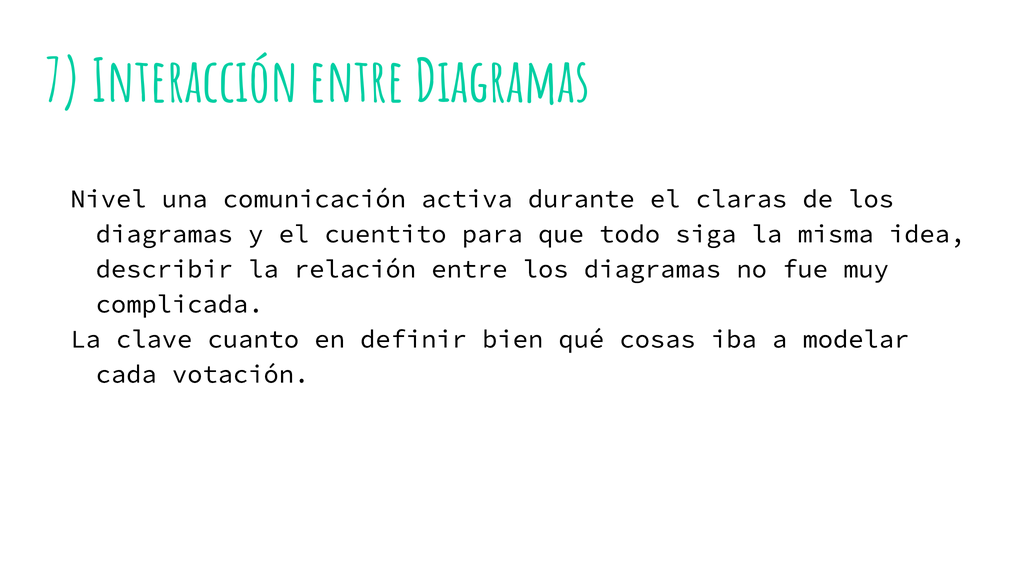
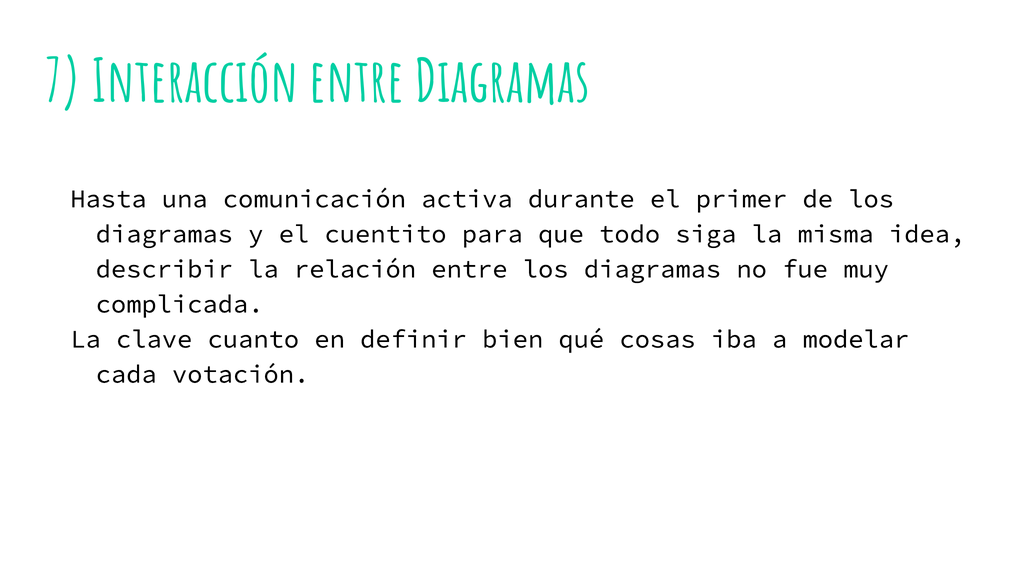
Nivel: Nivel -> Hasta (108, 199)
claras: claras -> primer (741, 199)
